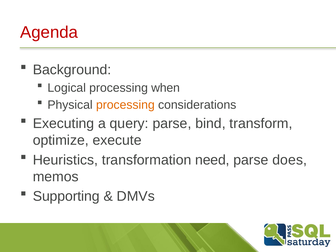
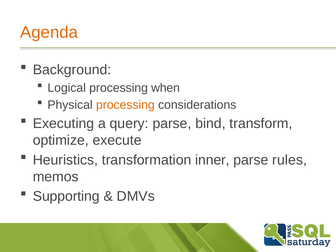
Agenda colour: red -> orange (49, 32)
need: need -> inner (212, 160)
does: does -> rules (290, 160)
